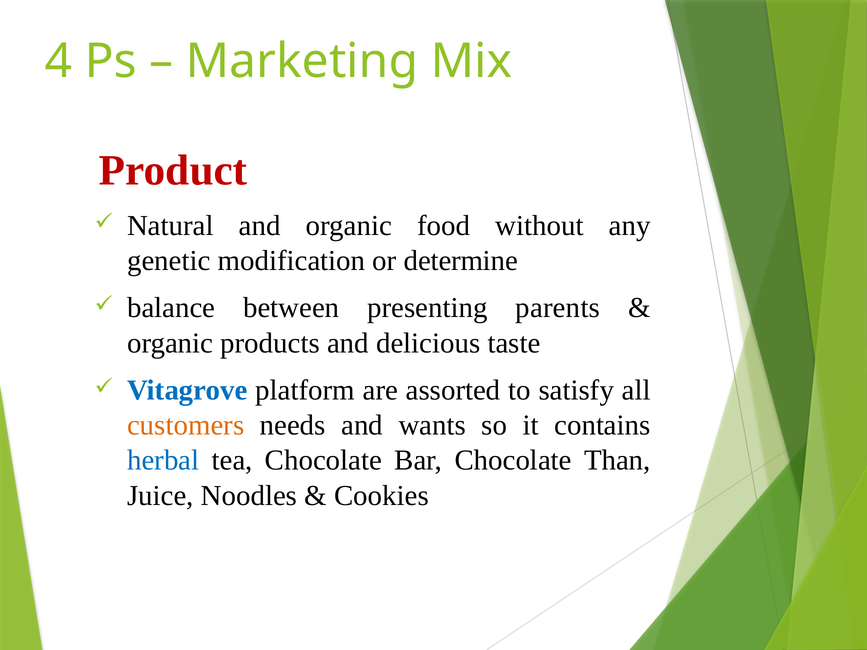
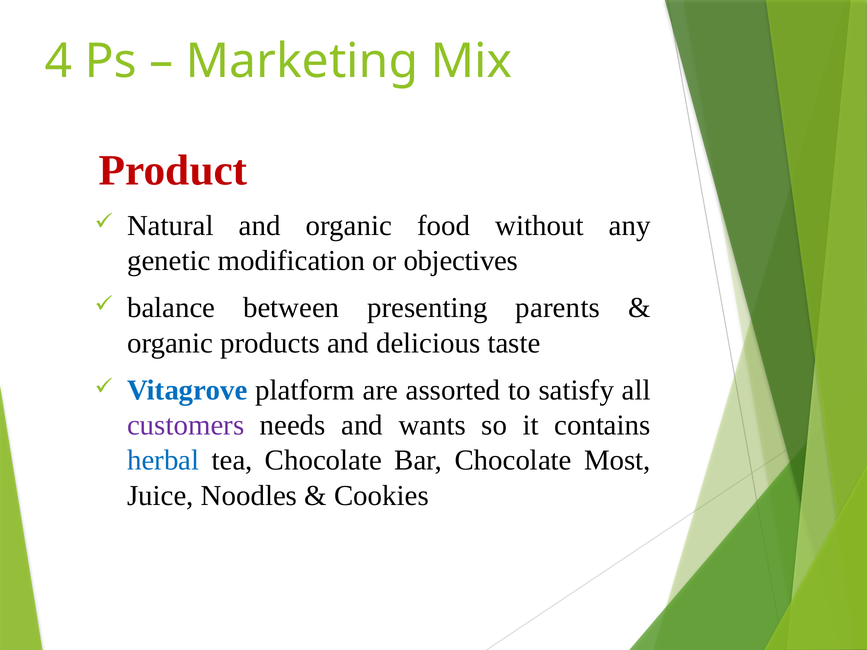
determine: determine -> objectives (461, 261)
customers colour: orange -> purple (186, 425)
Than: Than -> Most (617, 461)
